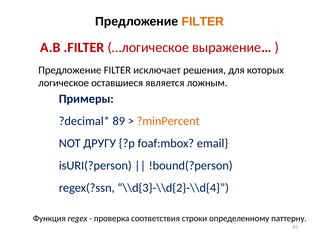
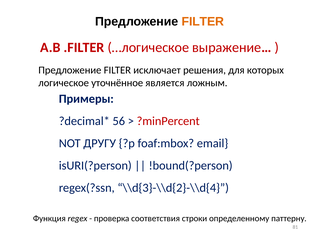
оставшиеся: оставшиеся -> уточнённое (117, 83)
89: 89 -> 56 (119, 121)
?minPercent colour: orange -> red (168, 121)
